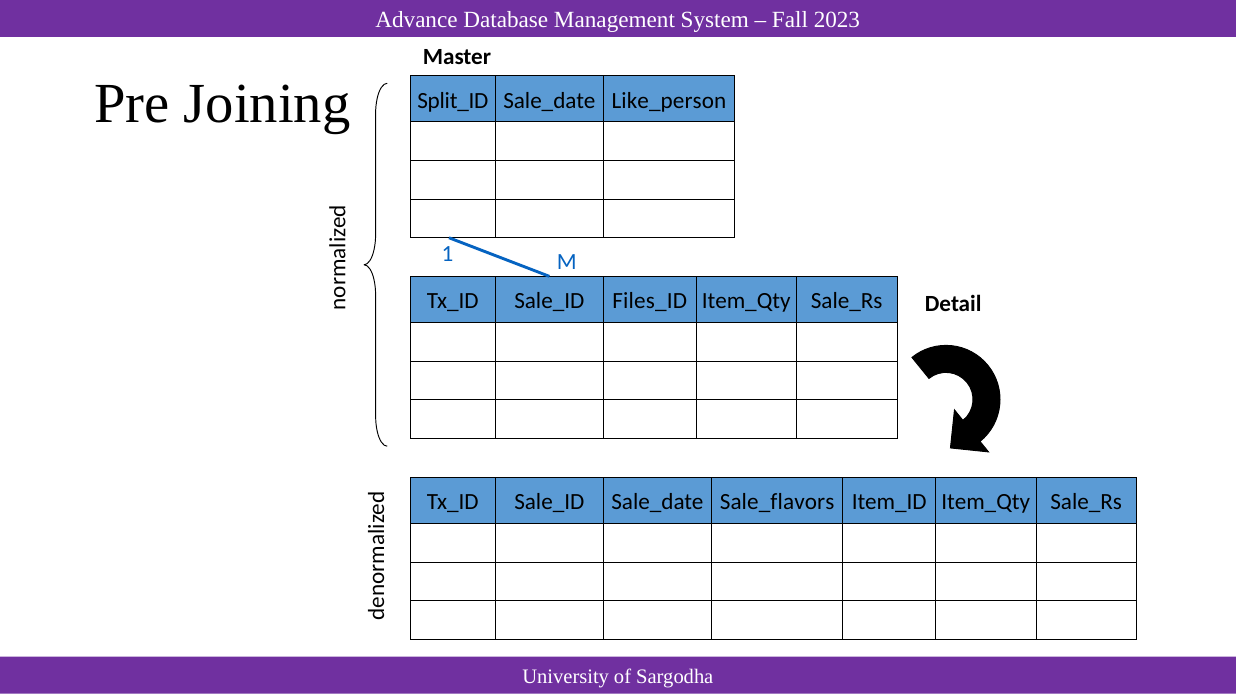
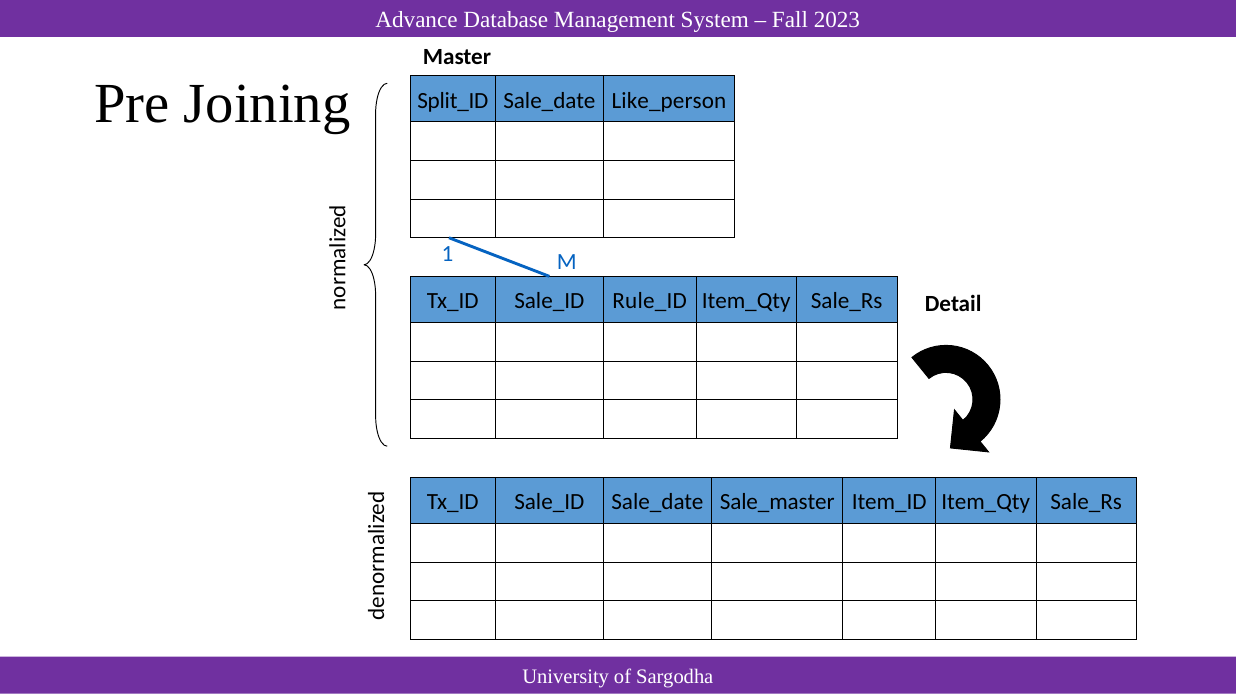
Files_ID: Files_ID -> Rule_ID (650, 301)
Sale_flavors: Sale_flavors -> Sale_master (777, 502)
